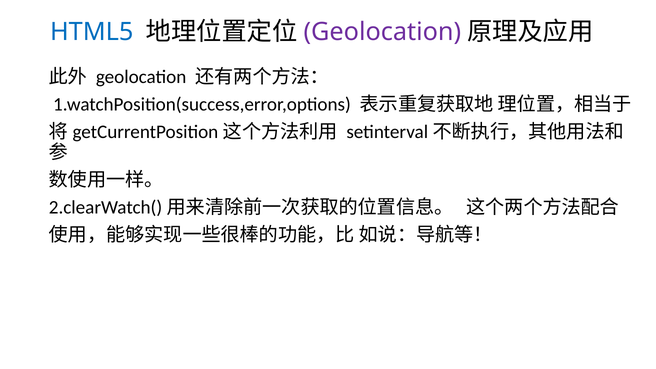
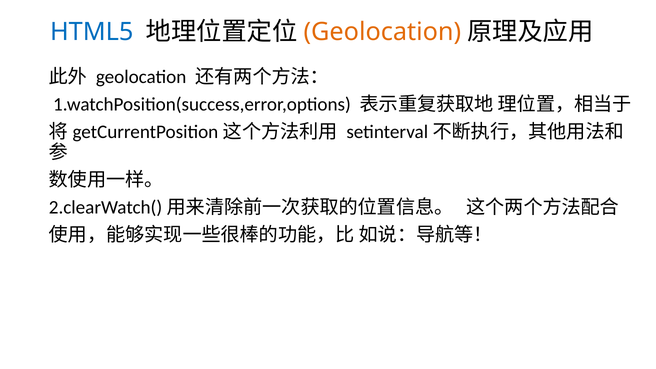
Geolocation colour: purple -> orange (382, 32)
